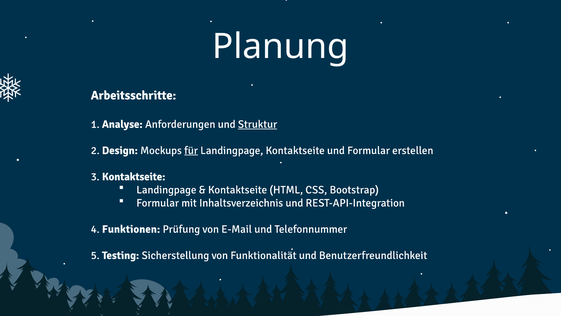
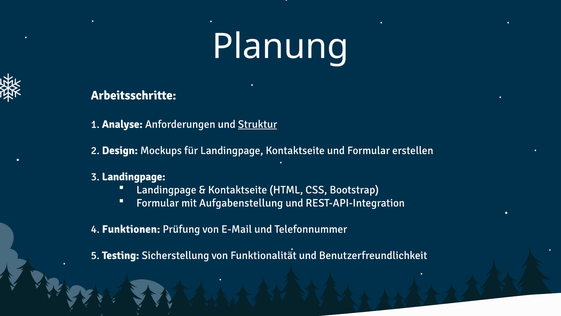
für underline: present -> none (191, 150)
3 Kontaktseite: Kontaktseite -> Landingpage (134, 176)
Inhaltsverzeichnis: Inhaltsverzeichnis -> Aufgabenstellung (241, 203)
